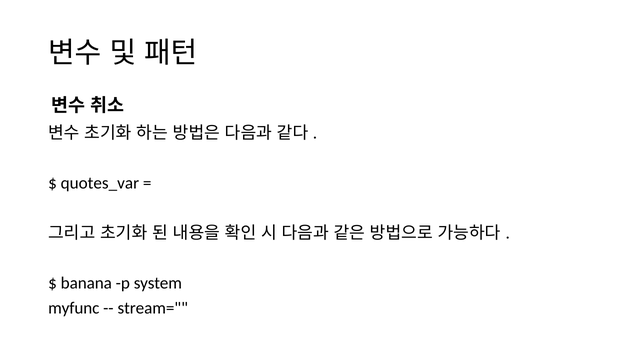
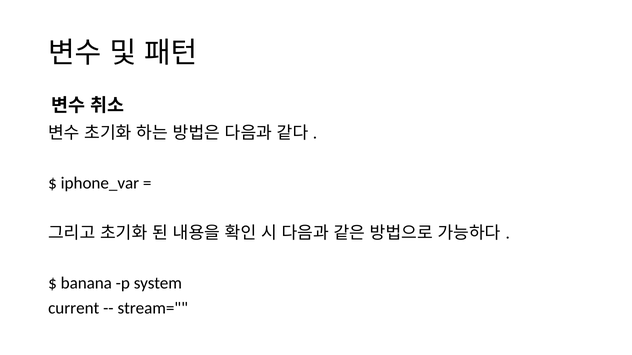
quotes_var: quotes_var -> iphone_var (100, 183)
myfunc: myfunc -> current (74, 309)
